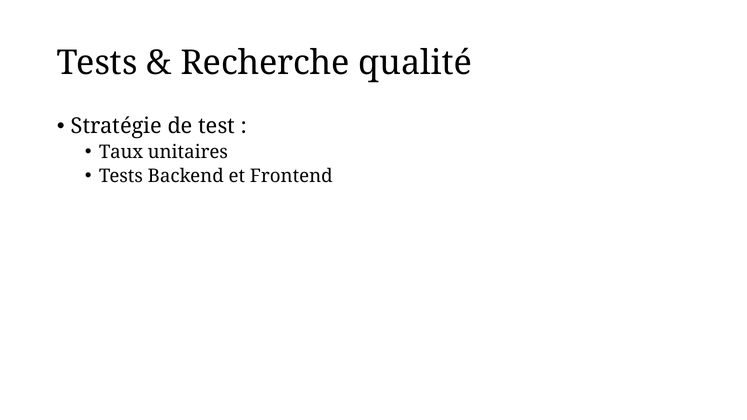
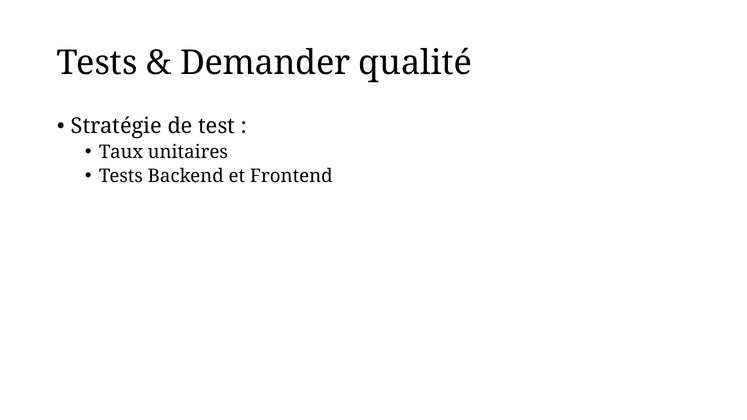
Recherche: Recherche -> Demander (265, 63)
